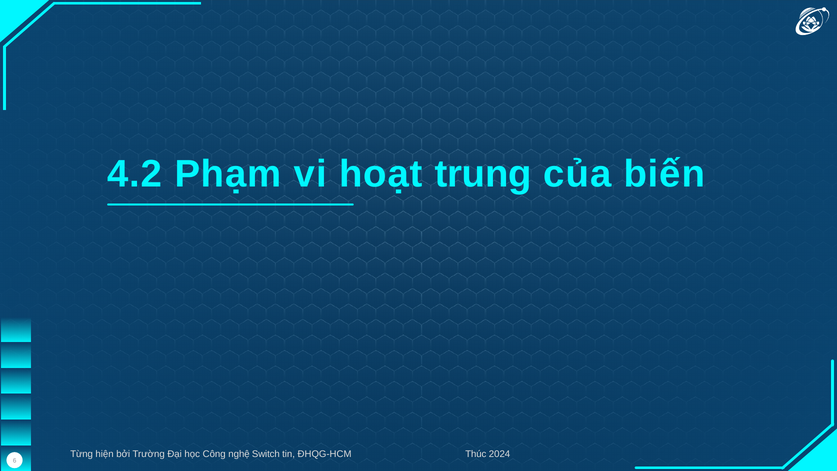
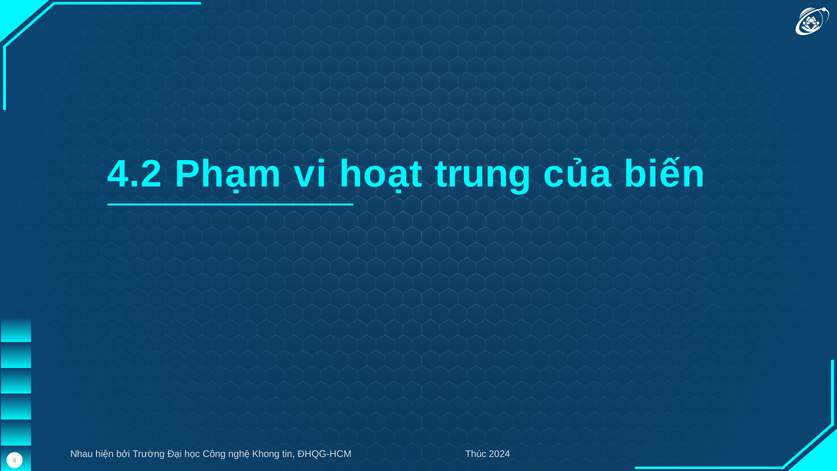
Từng: Từng -> Nhau (82, 454)
Switch: Switch -> Khong (266, 454)
